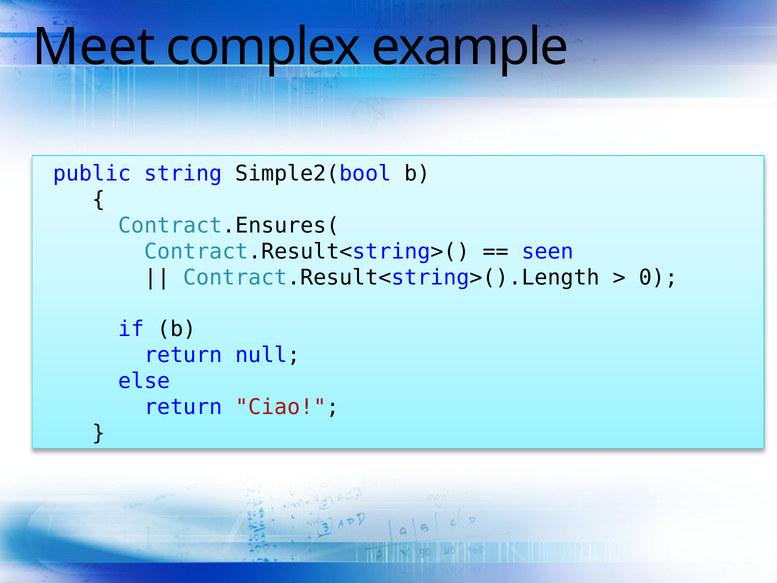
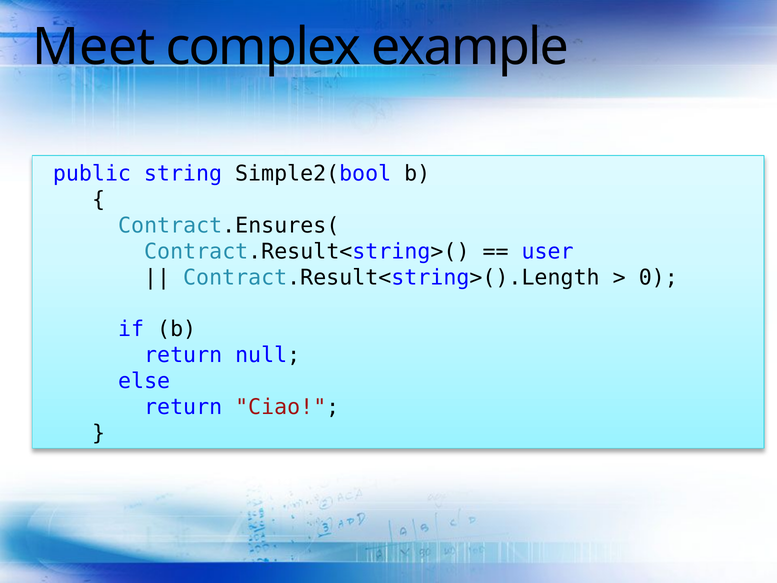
seen: seen -> user (548, 251)
